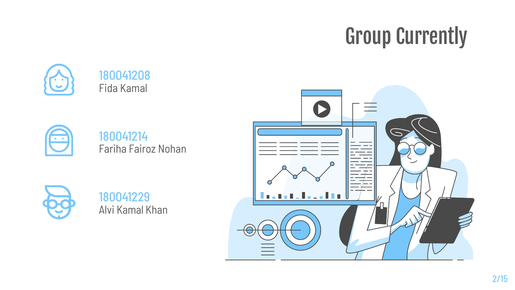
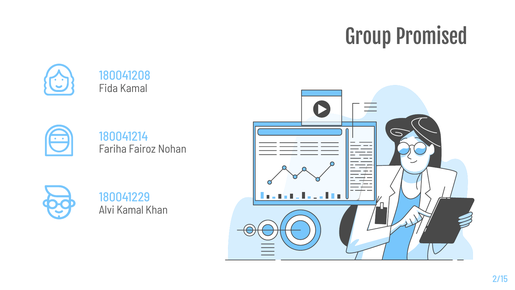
Currently: Currently -> Promised (432, 38)
